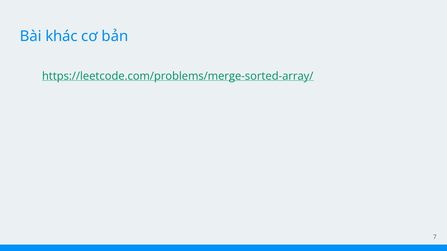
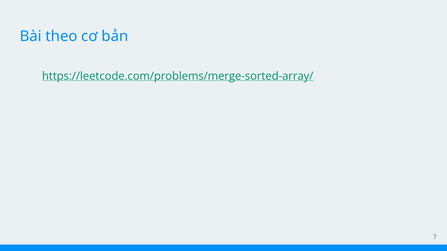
khác: khác -> theo (61, 36)
